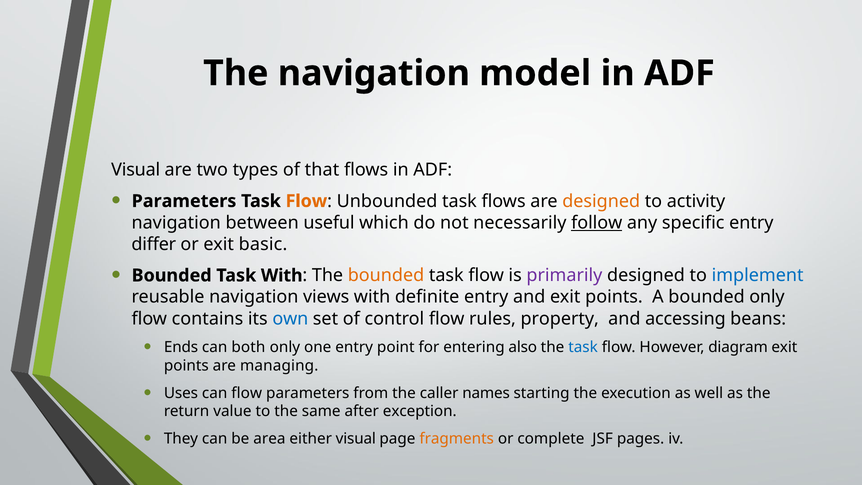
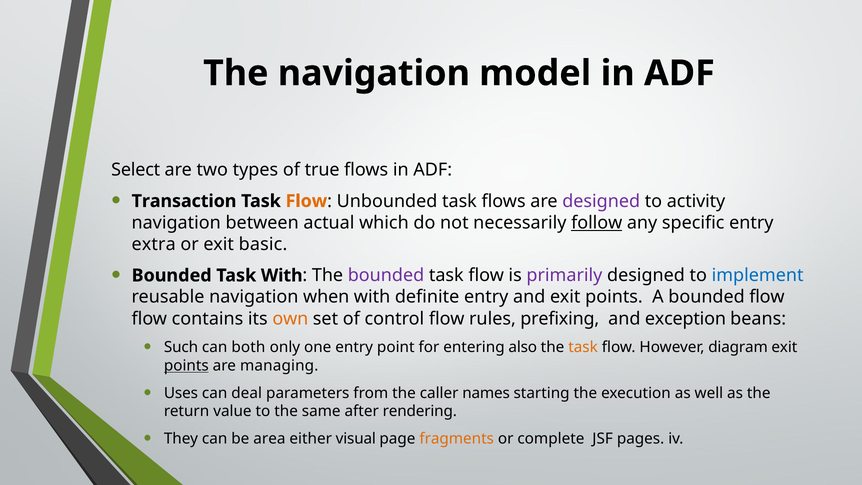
Visual: Visual -> Select (136, 170)
that: that -> true (322, 170)
Parameters: Parameters -> Transaction (184, 201)
designed colour: orange -> purple (601, 201)
useful: useful -> actual (329, 223)
differ: differ -> extra (154, 244)
bounded colour: orange -> purple (386, 275)
views: views -> when (326, 297)
bounded only: only -> flow (767, 297)
own colour: blue -> orange (290, 319)
property: property -> prefixing (560, 319)
accessing: accessing -> exception (685, 319)
Ends: Ends -> Such (181, 347)
task colour: blue -> orange (583, 347)
points underline: none -> present (186, 366)
can flow: flow -> deal (247, 393)
exception: exception -> rendering (420, 411)
